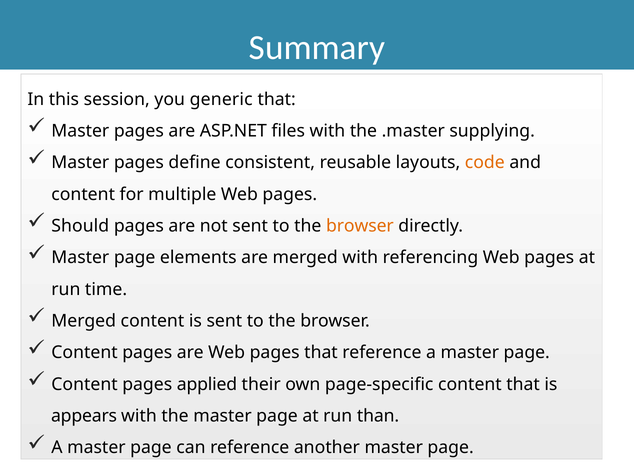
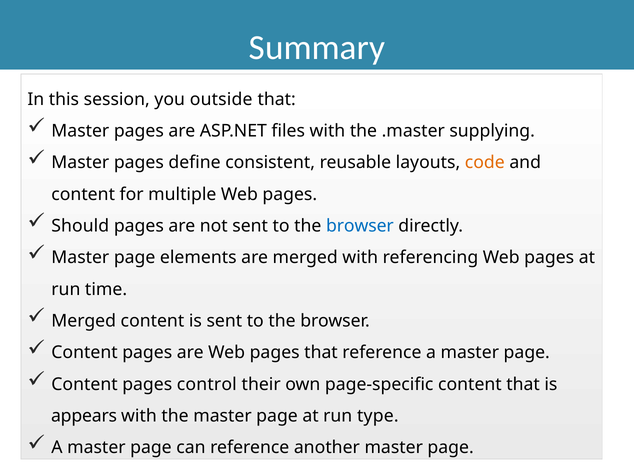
generic: generic -> outside (221, 99)
browser colour: orange -> blue (360, 226)
applied: applied -> control (207, 385)
than: than -> type (378, 416)
